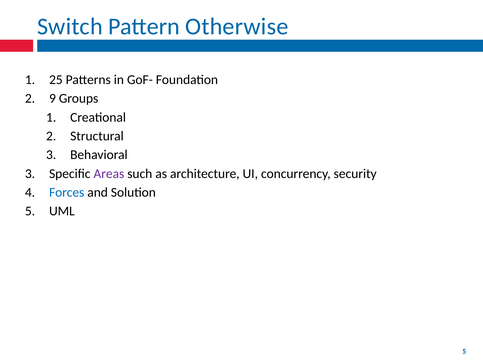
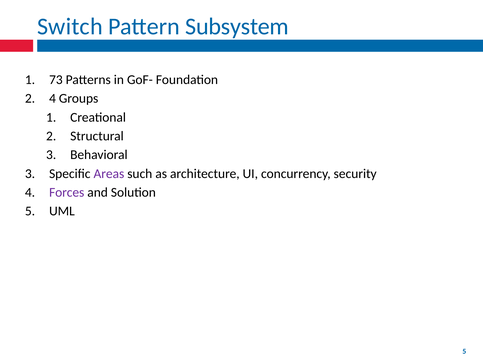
Otherwise: Otherwise -> Subsystem (237, 27)
25: 25 -> 73 (56, 80)
9: 9 -> 4 (52, 99)
Forces colour: blue -> purple (67, 193)
